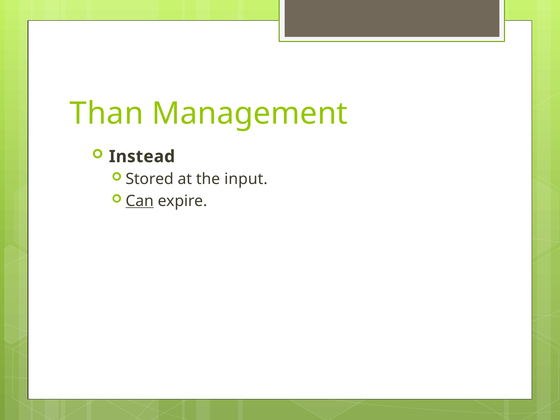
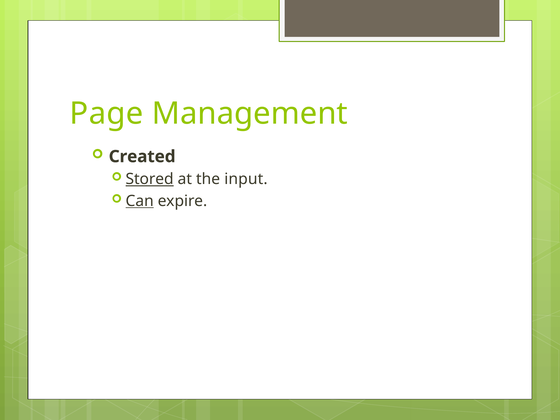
Than: Than -> Page (107, 114)
Instead: Instead -> Created (142, 157)
Stored underline: none -> present (150, 179)
